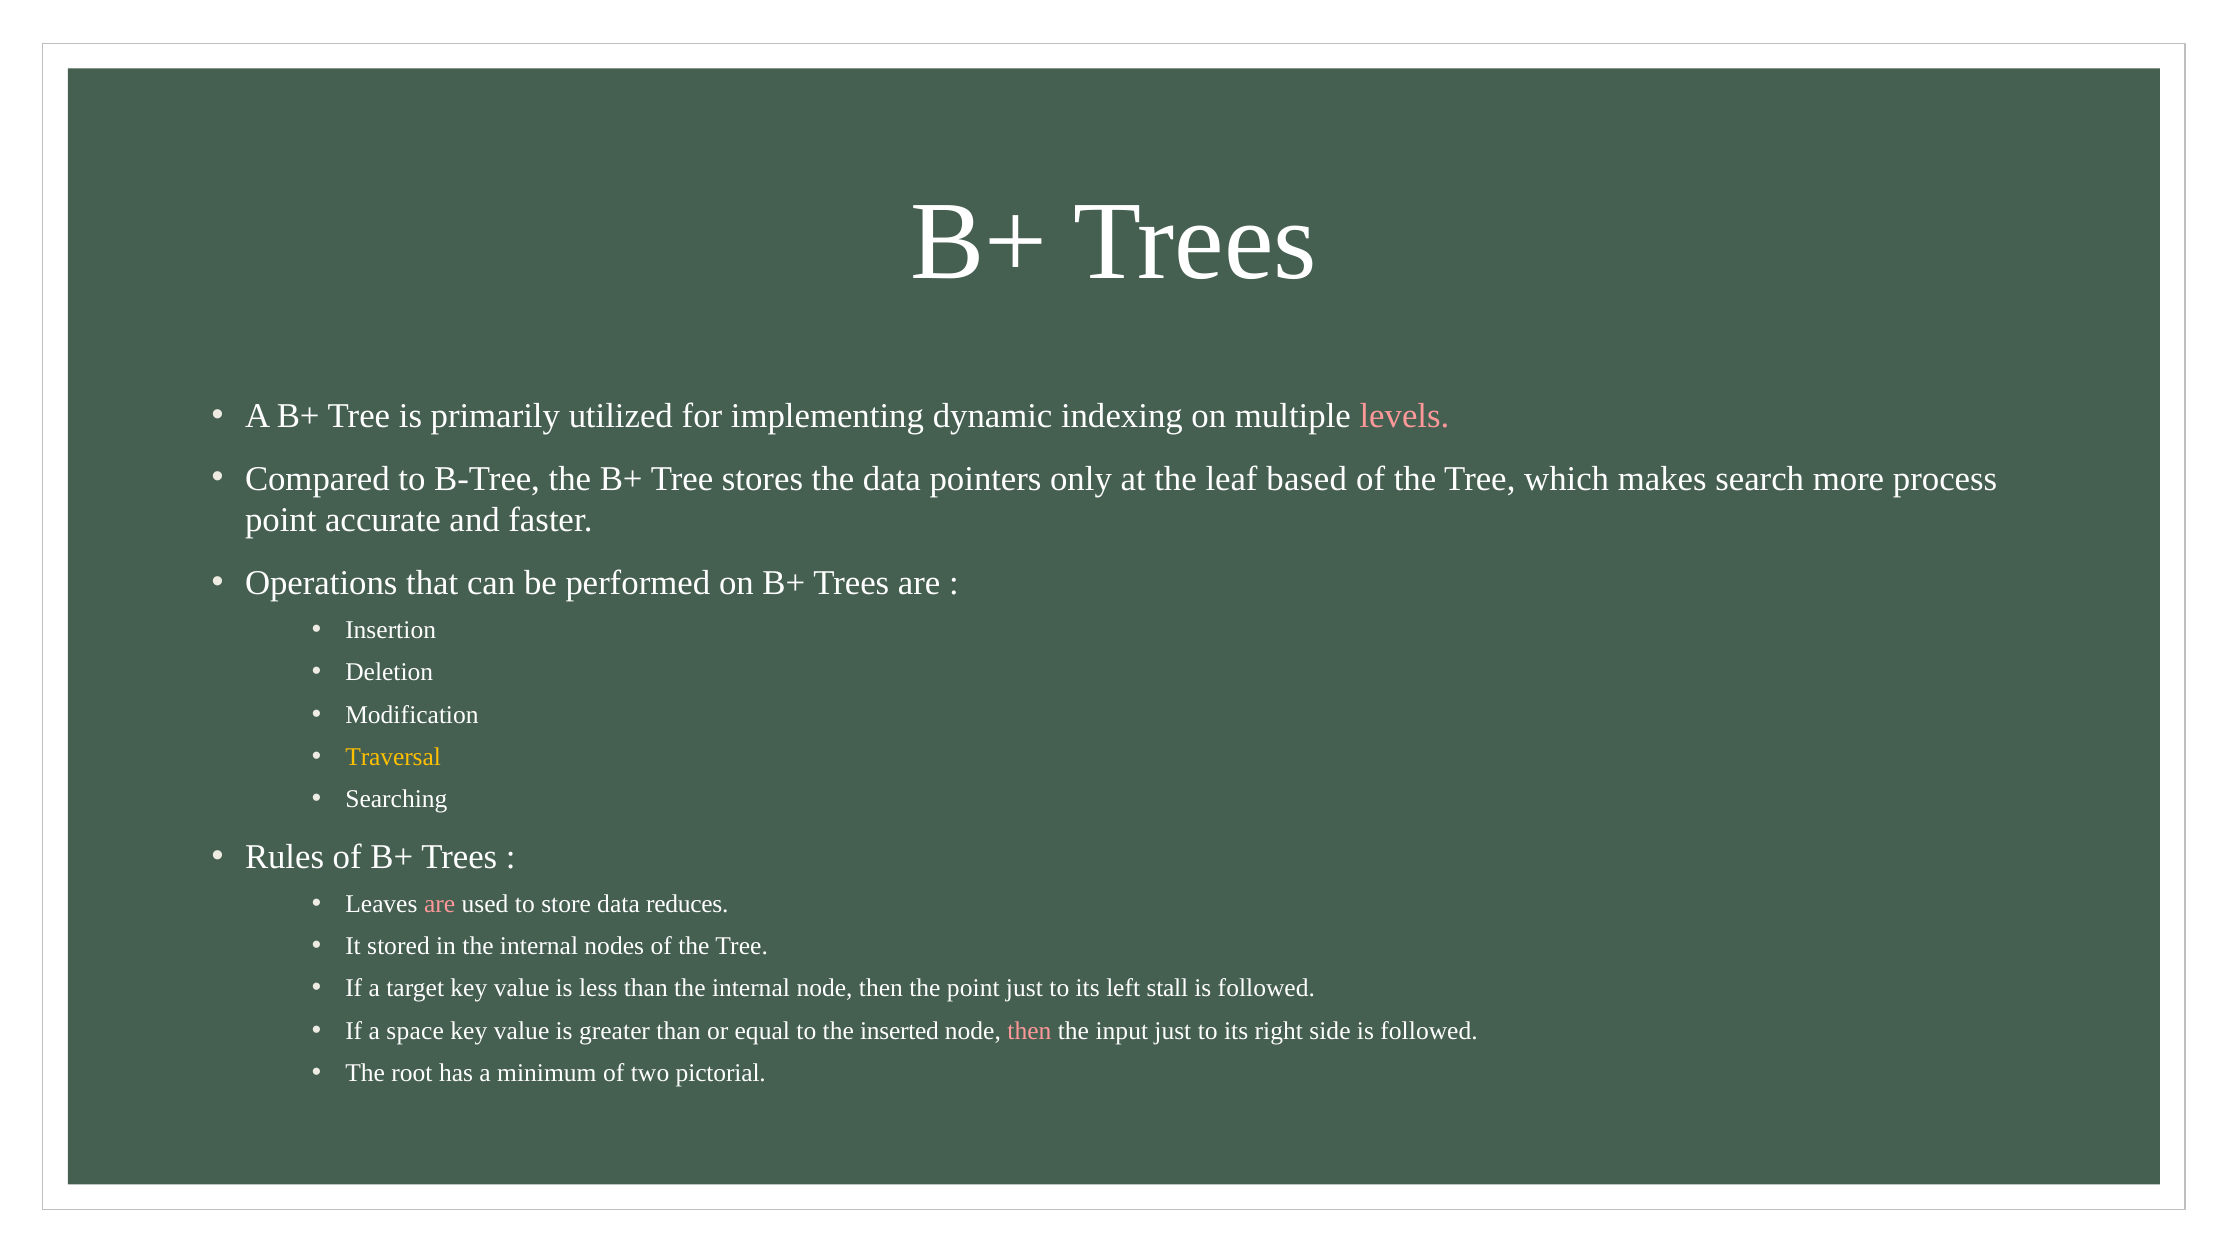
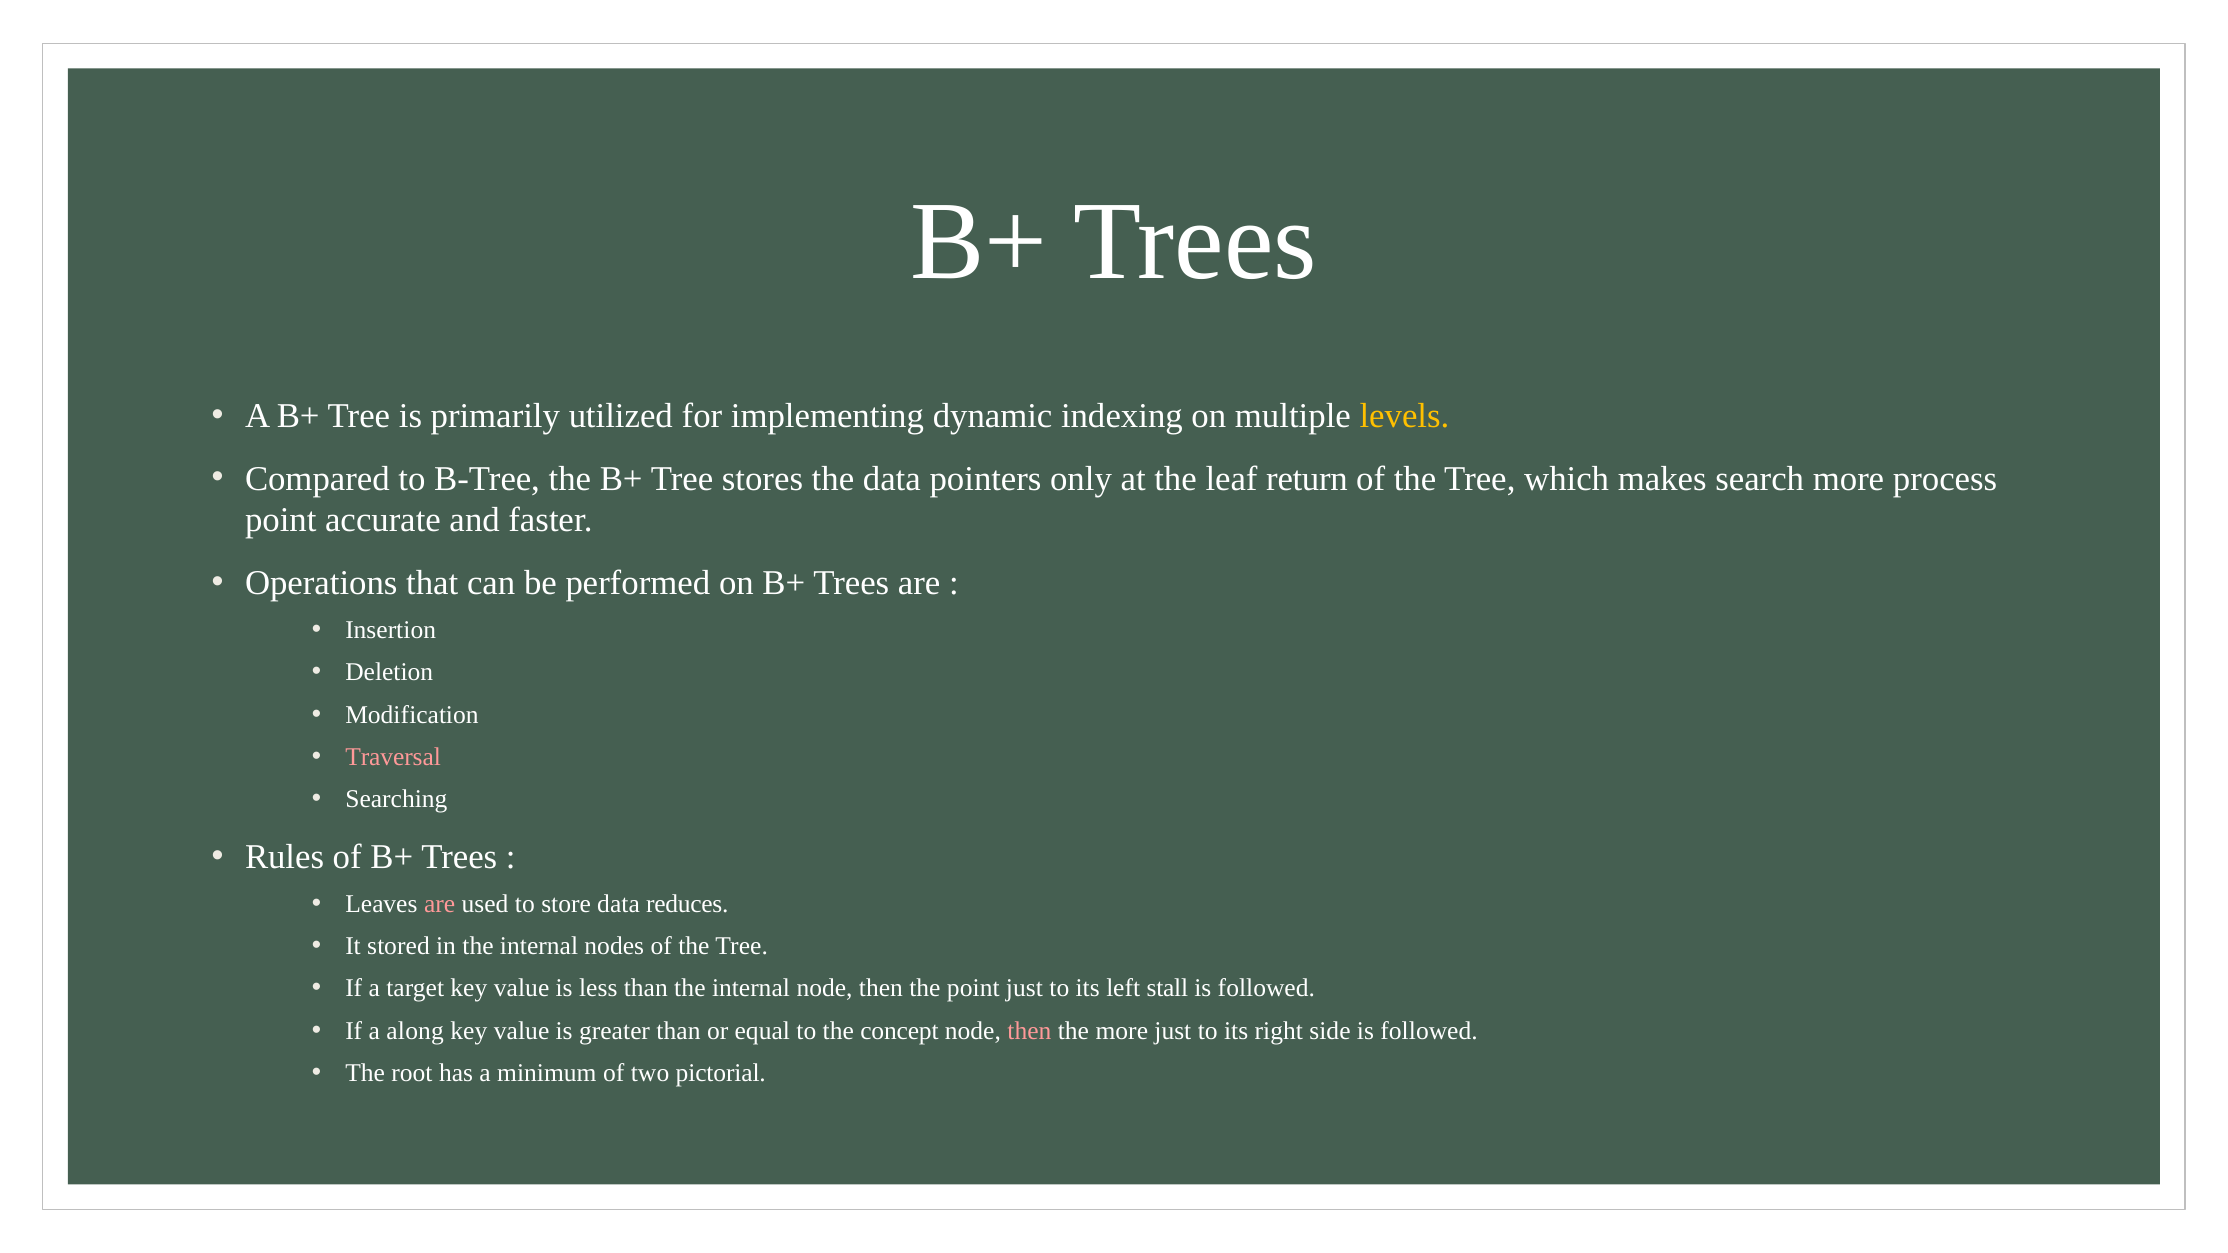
levels colour: pink -> yellow (1404, 416)
based: based -> return (1307, 479)
Traversal colour: yellow -> pink (393, 757)
space: space -> along (415, 1031)
inserted: inserted -> concept (899, 1031)
the input: input -> more (1122, 1031)
